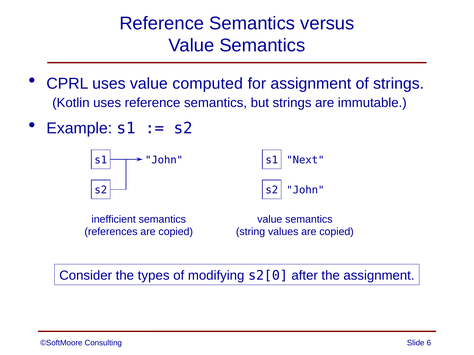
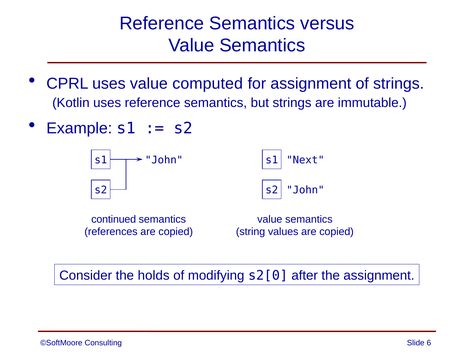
inefficient: inefficient -> continued (114, 220)
types: types -> holds (154, 276)
